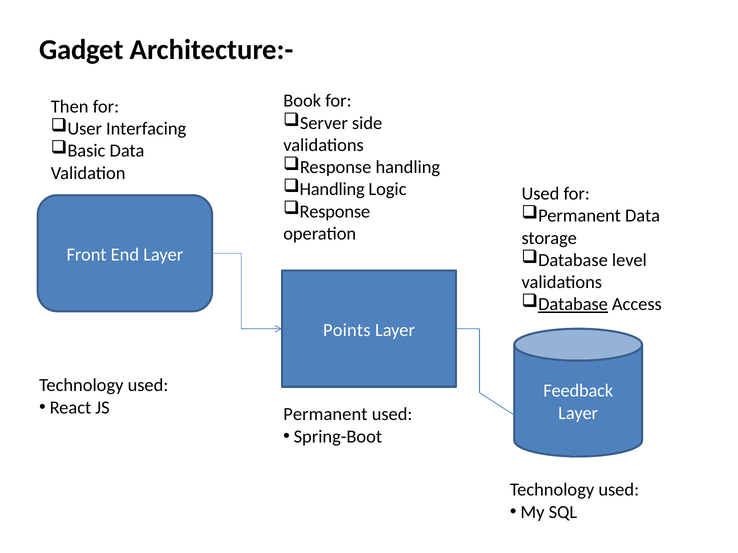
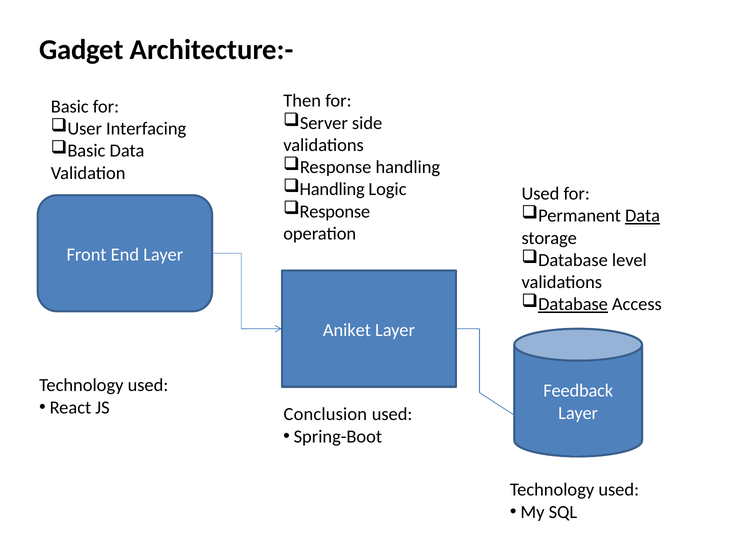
Book: Book -> Then (302, 101)
Then: Then -> Basic (70, 107)
Data underline: none -> present (643, 216)
Points: Points -> Aniket (347, 330)
JS Permanent: Permanent -> Conclusion (325, 415)
